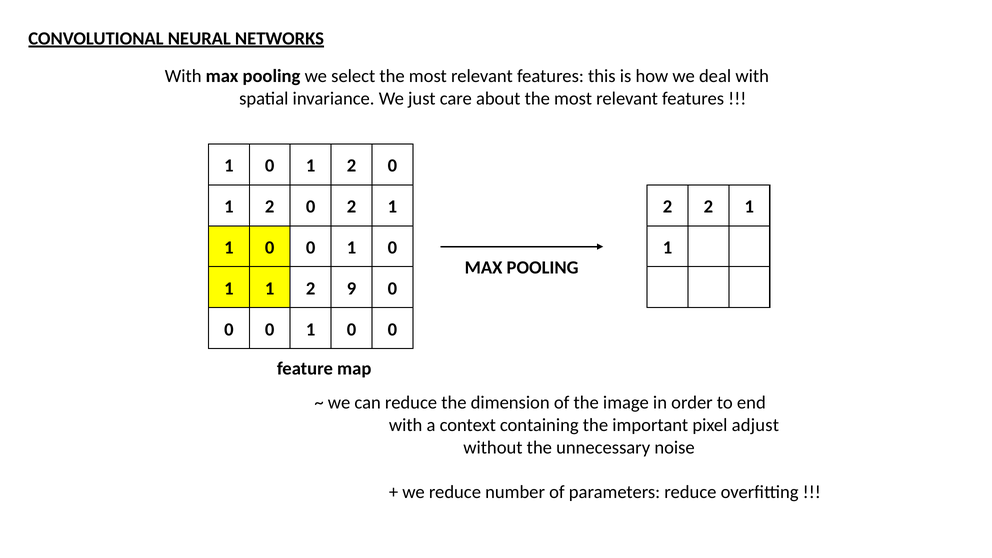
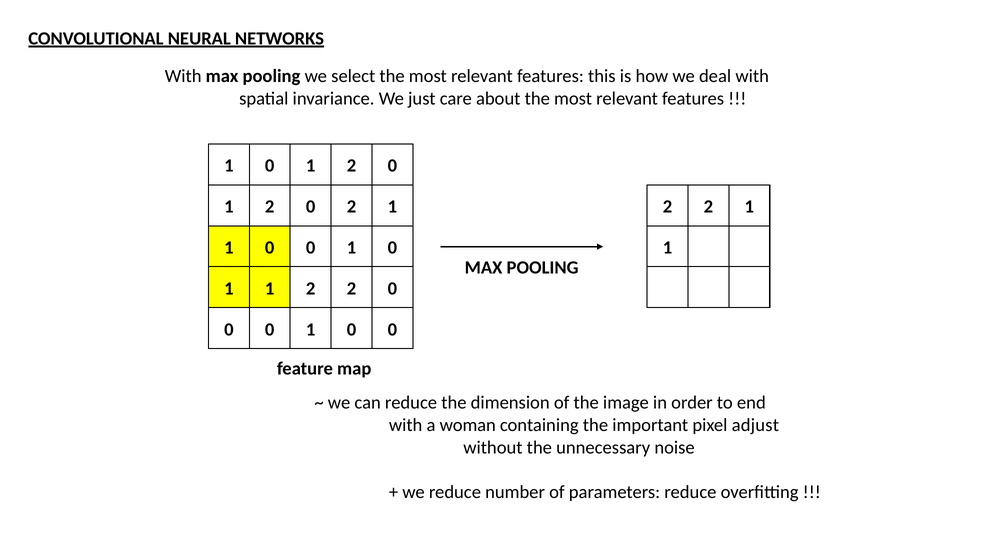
1 2 9: 9 -> 2 (351, 288)
context: context -> woman (468, 425)
